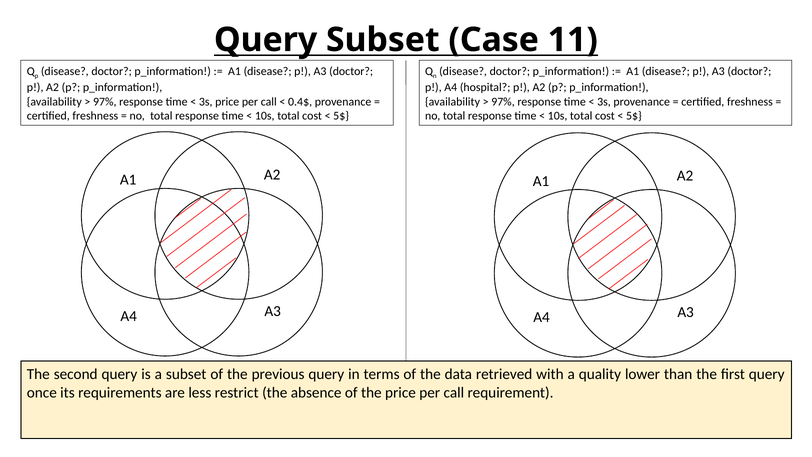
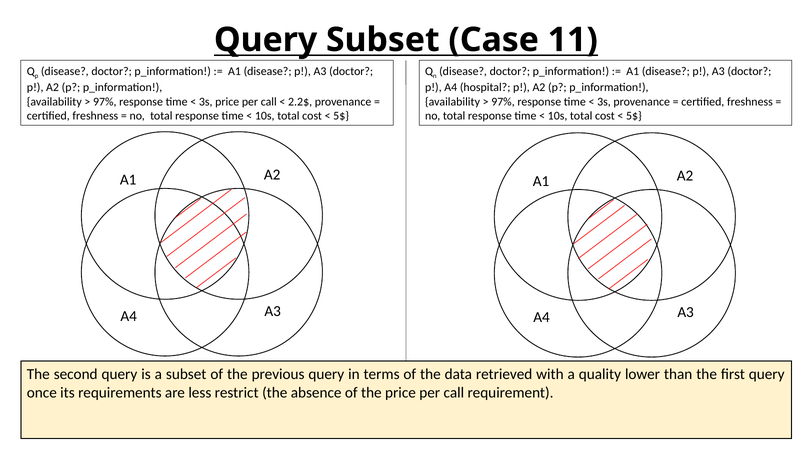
0.4$: 0.4$ -> 2.2$ (300, 102)
